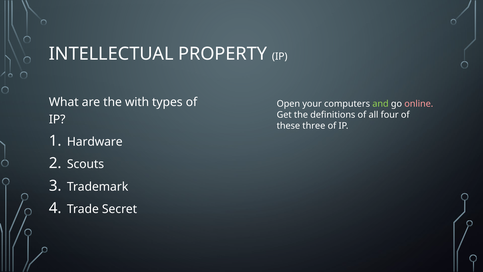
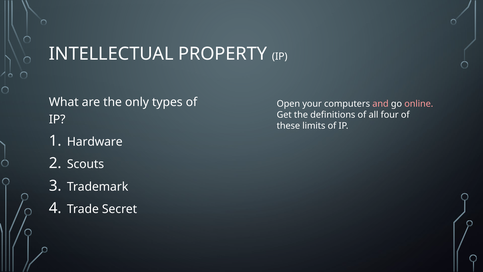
with: with -> only (137, 102)
and colour: light green -> pink (380, 104)
three: three -> limits (314, 126)
